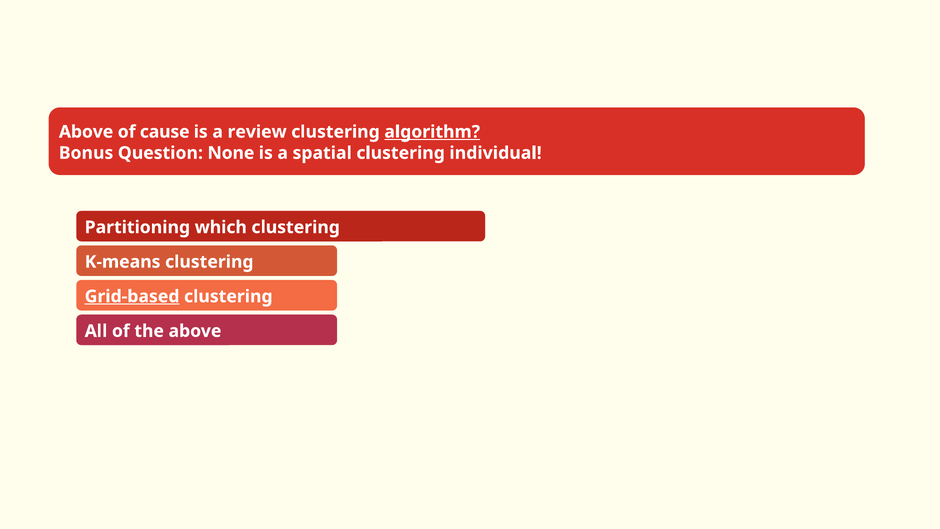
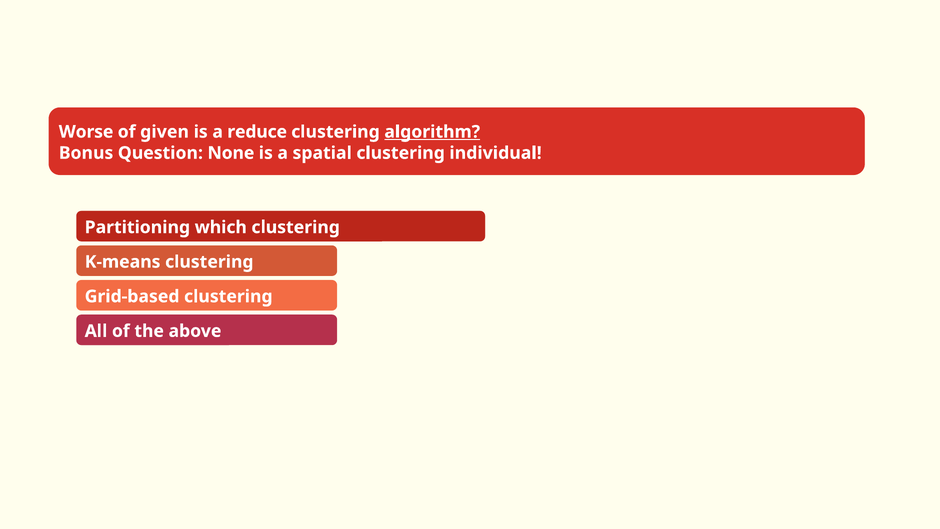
Above: Above -> Worse (86, 132)
cause: cause -> given (165, 132)
review: review -> reduce (257, 132)
Grid-based underline: present -> none (132, 296)
